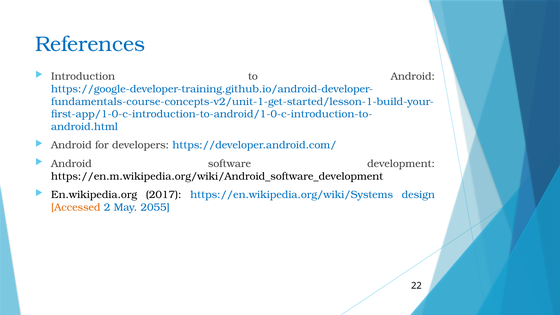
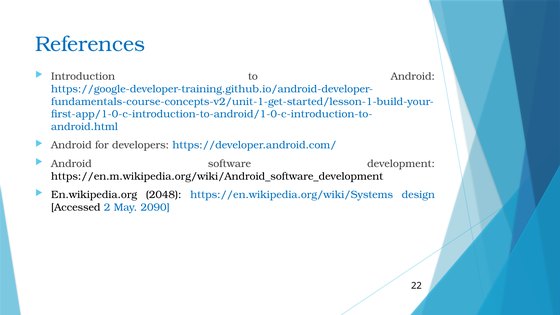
2017: 2017 -> 2048 (164, 195)
Accessed colour: orange -> black (76, 207)
2055: 2055 -> 2090 (155, 207)
